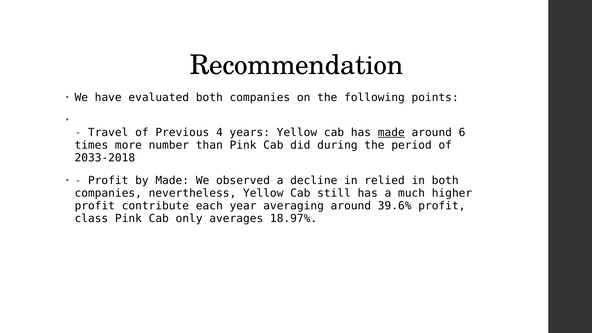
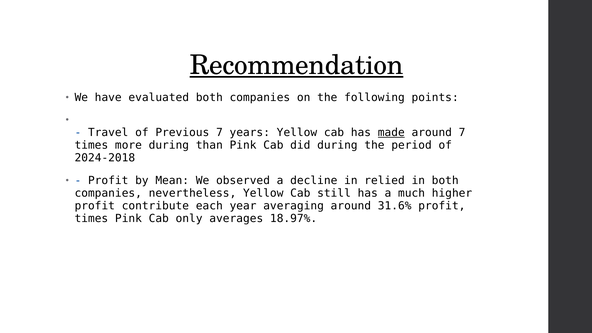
Recommendation underline: none -> present (297, 65)
Previous 4: 4 -> 7 (219, 133)
around 6: 6 -> 7 (462, 133)
more number: number -> during (169, 145)
2033-2018: 2033-2018 -> 2024-2018 (105, 158)
by Made: Made -> Mean (172, 181)
39.6%: 39.6% -> 31.6% (395, 206)
class: class -> times (91, 218)
